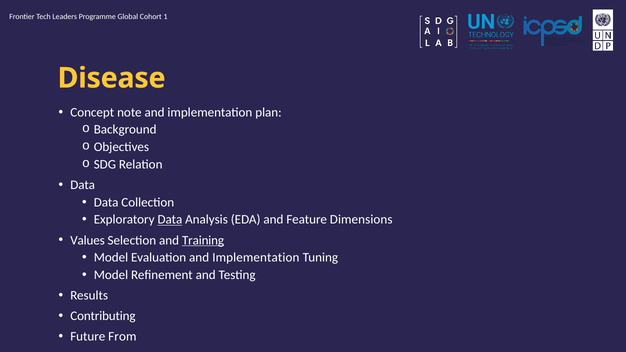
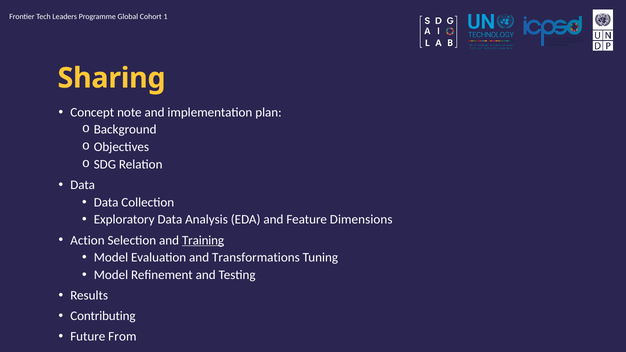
Disease: Disease -> Sharing (112, 78)
Data underline: present -> none (170, 220)
Values: Values -> Action (87, 240)
Evaluation and Implementation: Implementation -> Transformations (256, 258)
